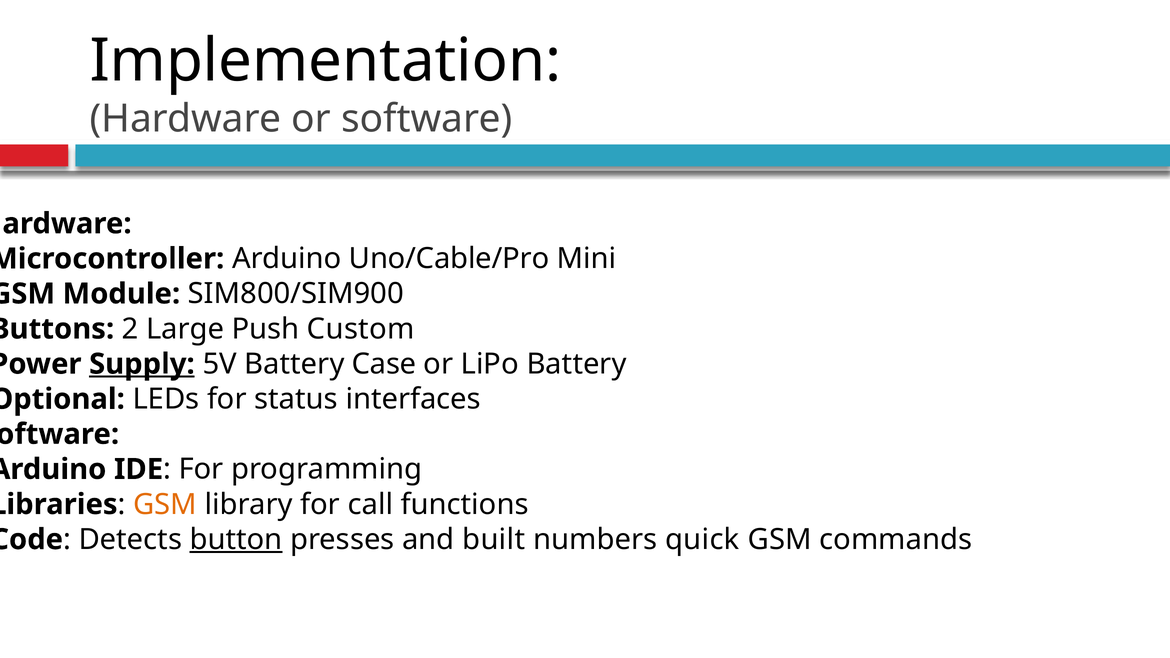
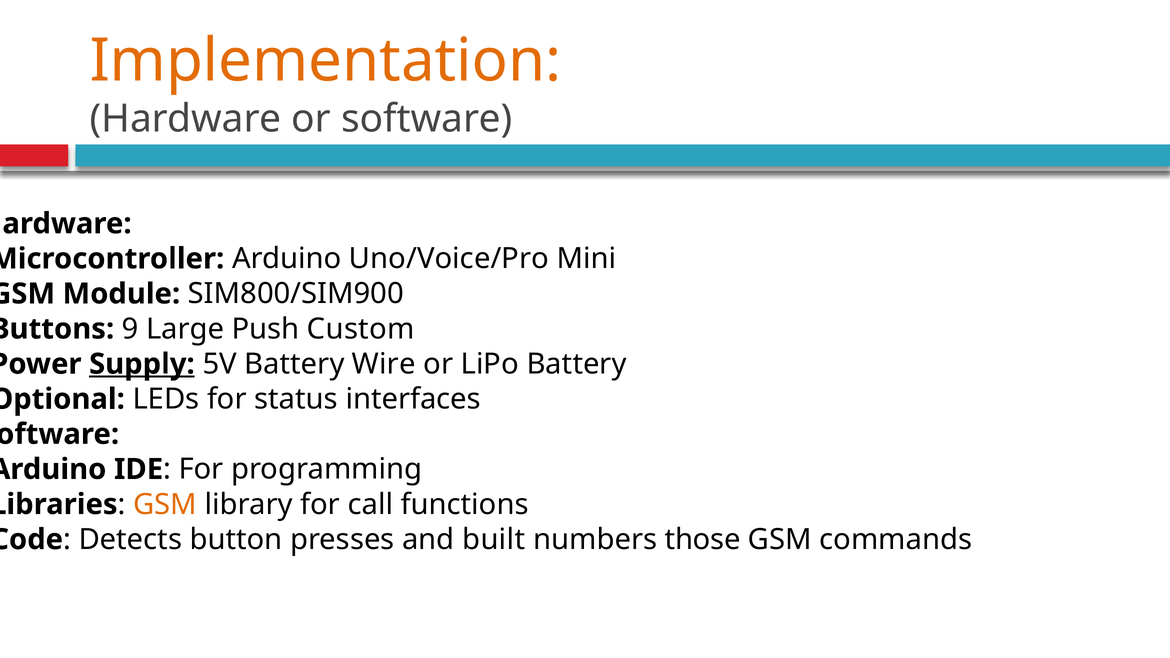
Implementation colour: black -> orange (325, 61)
Uno/Cable/Pro: Uno/Cable/Pro -> Uno/Voice/Pro (449, 259)
2: 2 -> 9 (130, 329)
Case: Case -> Wire (384, 364)
button underline: present -> none (236, 540)
quick: quick -> those (703, 540)
